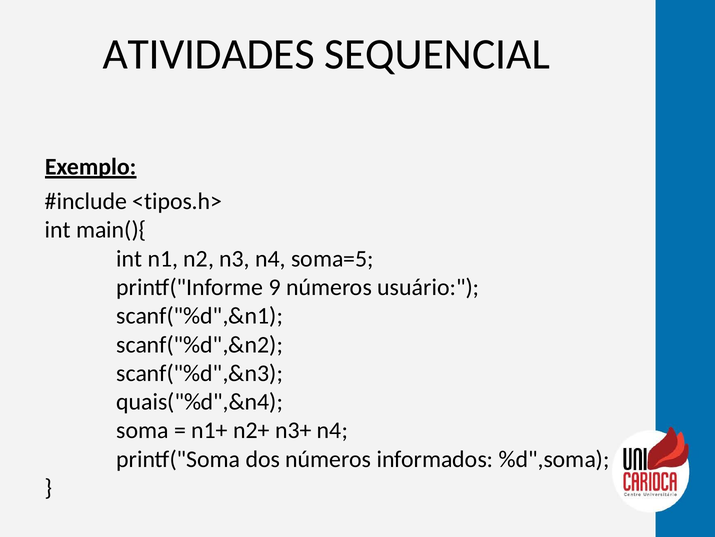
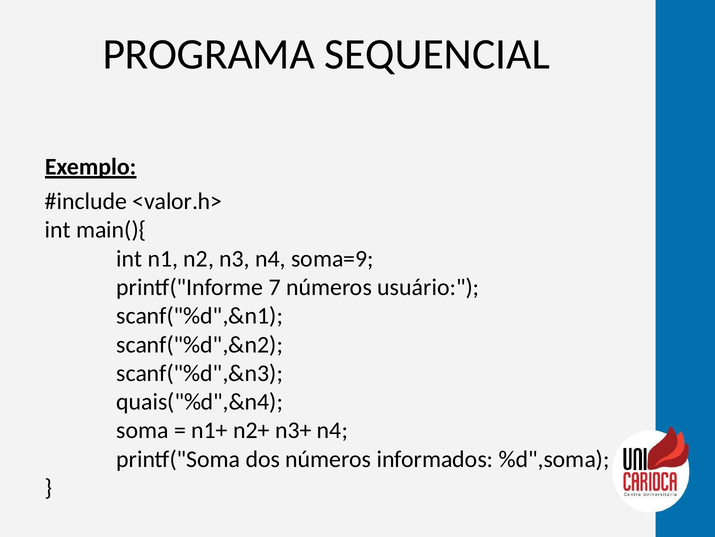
ATIVIDADES: ATIVIDADES -> PROGRAMA (209, 54)
<tipos.h>: <tipos.h> -> <valor.h> (177, 201)
soma=5: soma=5 -> soma=9 (332, 258)
9: 9 -> 7 (275, 287)
